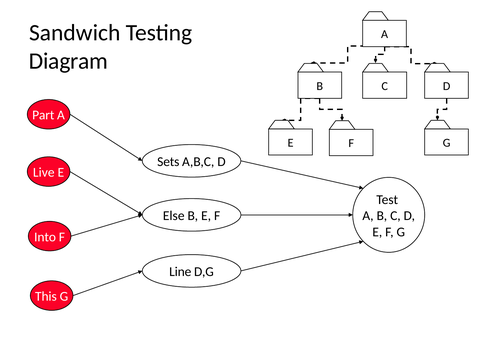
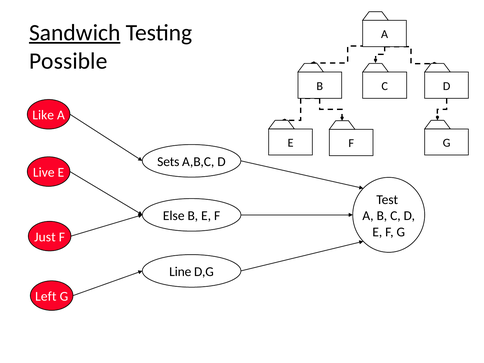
Sandwich underline: none -> present (75, 33)
Diagram: Diagram -> Possible (68, 61)
Part: Part -> Like (43, 115)
Into: Into -> Just (45, 237)
This: This -> Left (46, 297)
